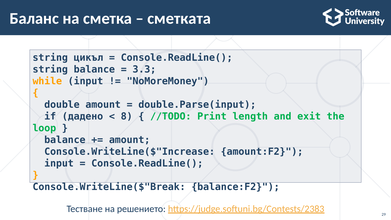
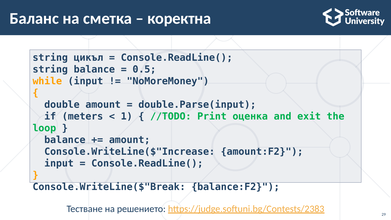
сметката: сметката -> коректна (179, 19)
3.3: 3.3 -> 0.5 (144, 69)
дадено: дадено -> meters (83, 116)
8: 8 -> 1 (127, 116)
length: length -> оценка (250, 116)
